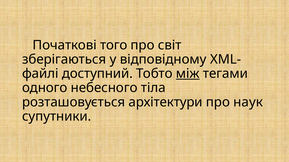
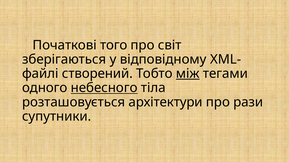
доступний: доступний -> створений (97, 74)
небесного underline: none -> present (104, 88)
наук: наук -> рази (248, 102)
